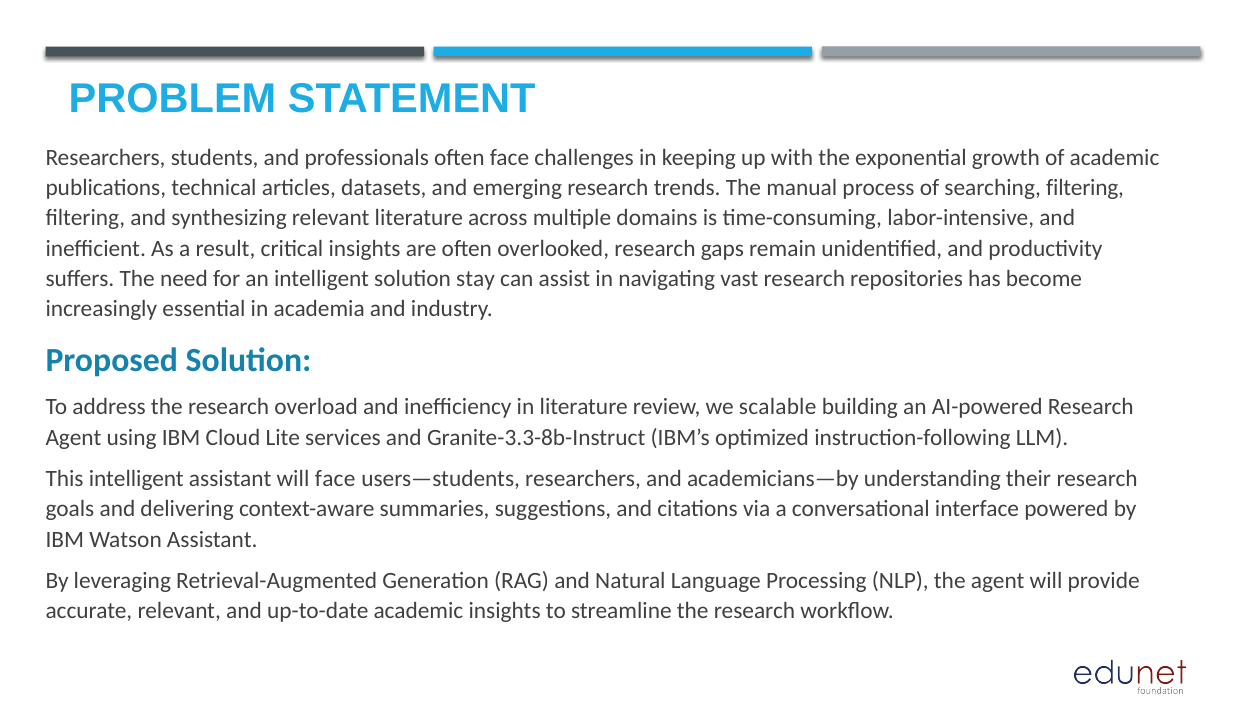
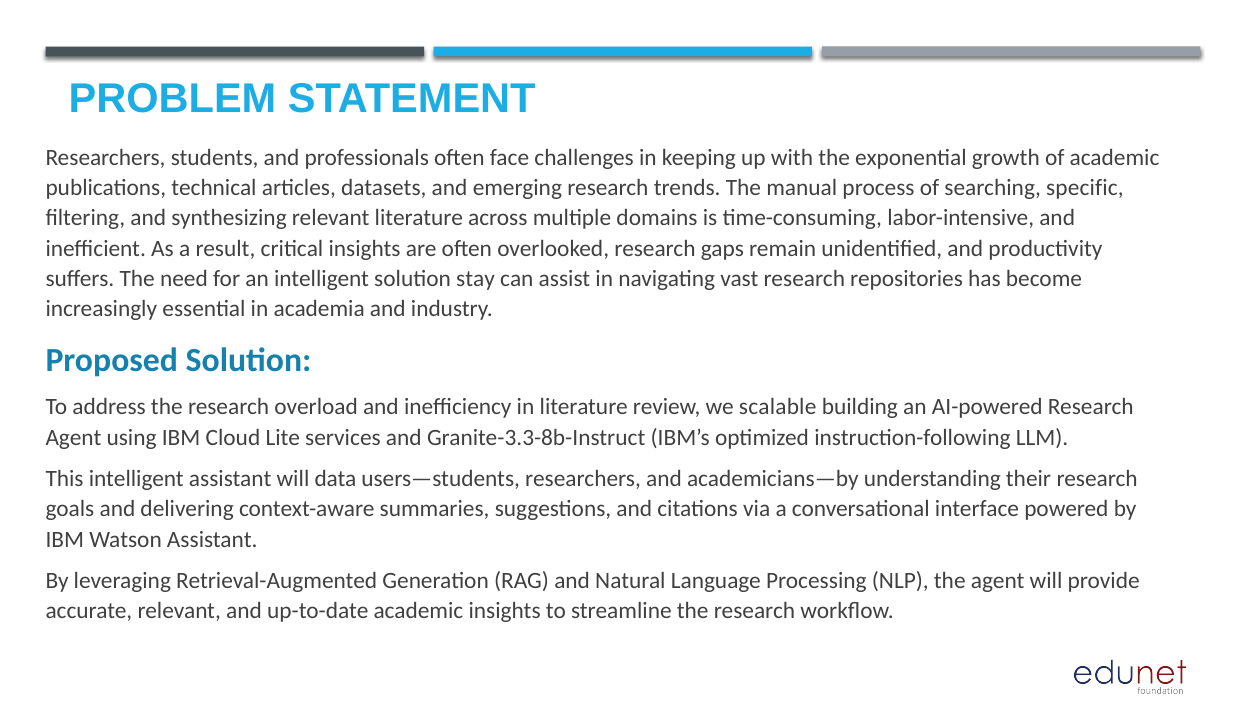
searching filtering: filtering -> specific (1085, 188)
will face: face -> data (335, 479)
